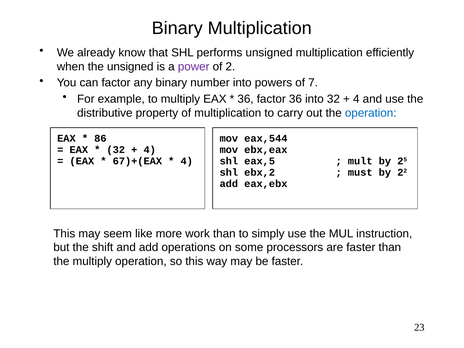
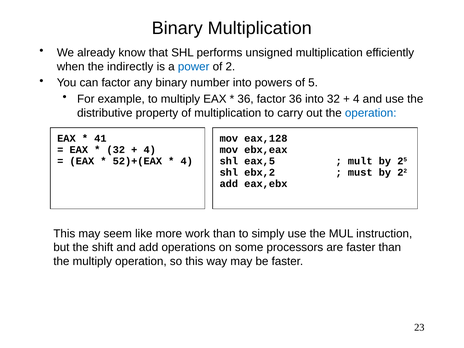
the unsigned: unsigned -> indirectly (130, 67)
power colour: purple -> blue (194, 67)
7: 7 -> 5 (313, 83)
86: 86 -> 41 (100, 138)
eax,544: eax,544 -> eax,128 (266, 138)
67)+(EAX: 67)+(EAX -> 52)+(EAX (137, 161)
